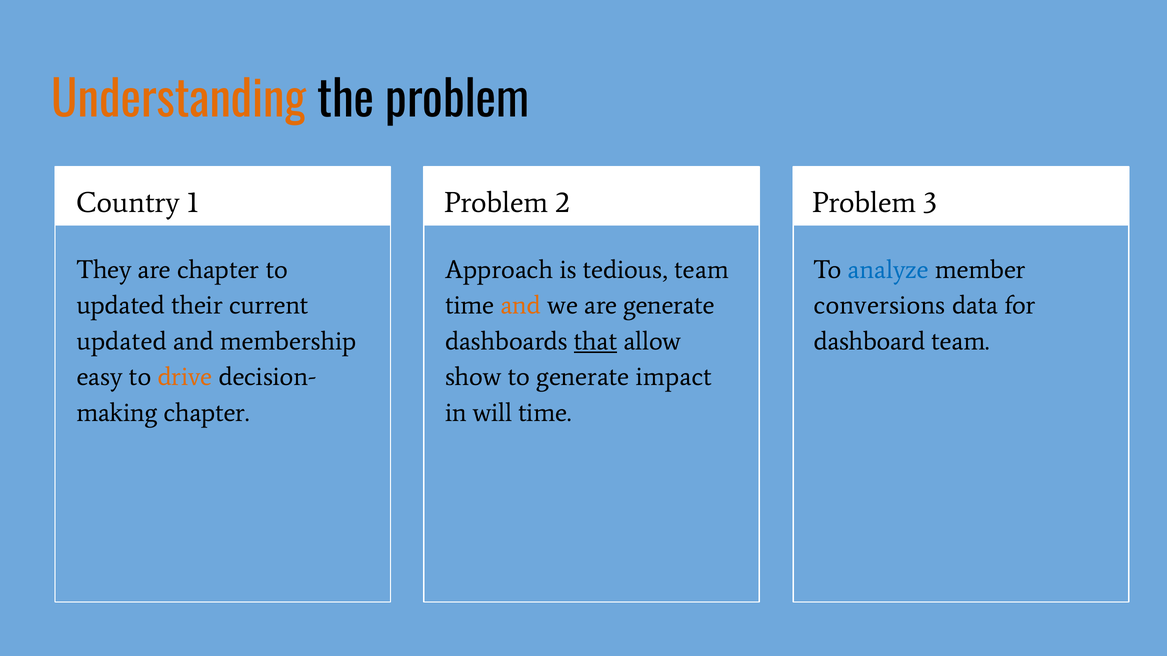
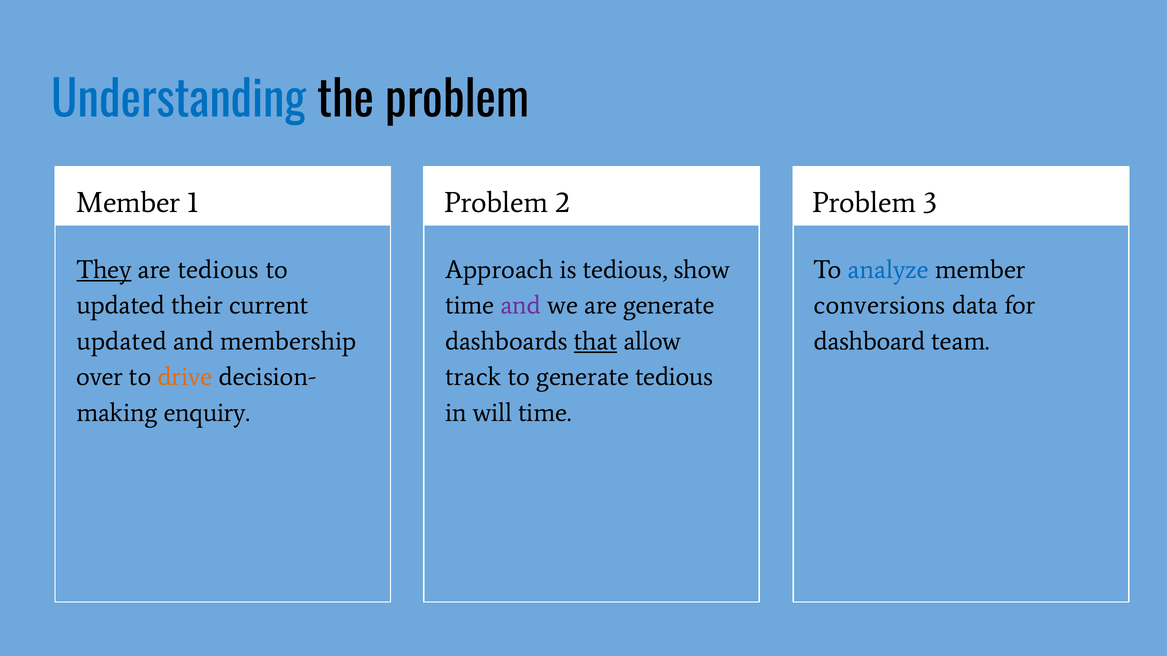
Understanding colour: orange -> blue (179, 101)
Country: Country -> Member (128, 203)
They underline: none -> present (104, 270)
are chapter: chapter -> tedious (218, 270)
tedious team: team -> show (702, 270)
and colour: orange -> purple (521, 306)
easy: easy -> over (100, 377)
show: show -> track (473, 377)
generate impact: impact -> tedious (674, 377)
making chapter: chapter -> enquiry (207, 413)
